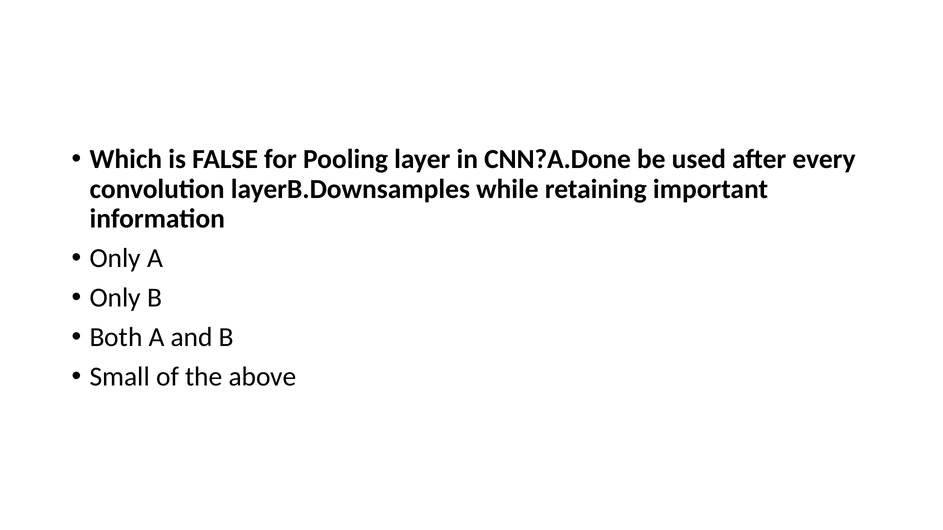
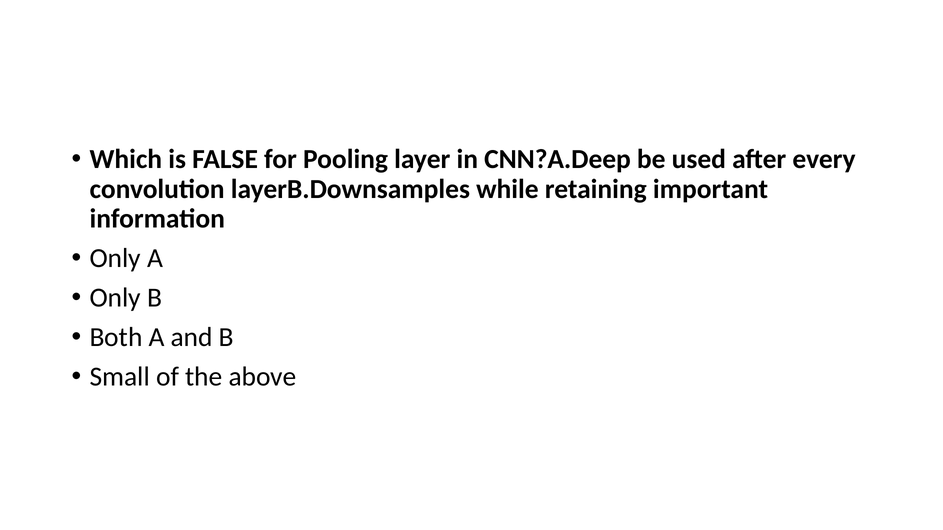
CNN?A.Done: CNN?A.Done -> CNN?A.Deep (558, 159)
